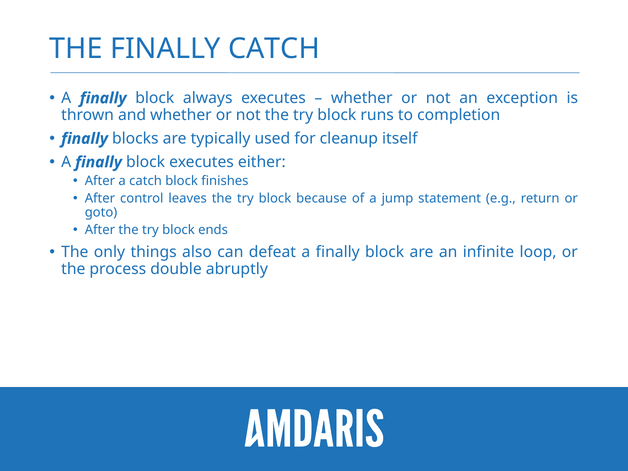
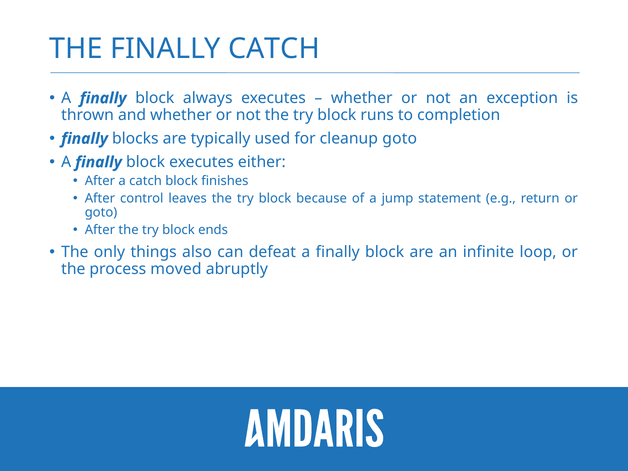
cleanup itself: itself -> goto (400, 139)
double: double -> moved (176, 269)
